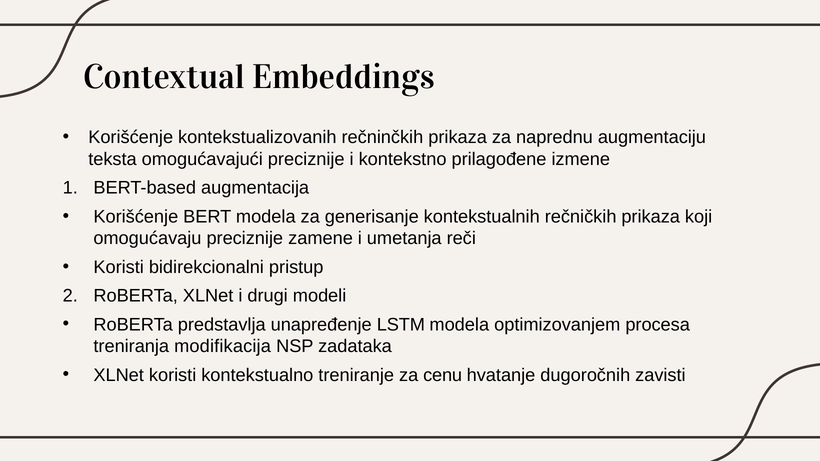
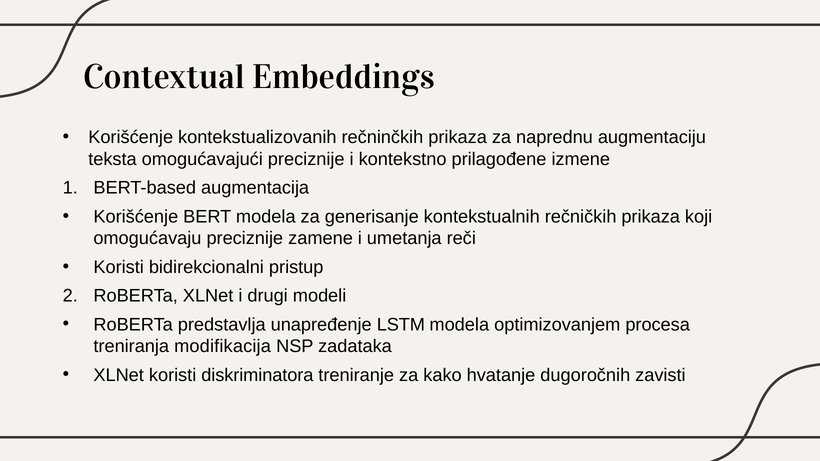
kontekstualno: kontekstualno -> diskriminatora (257, 375)
cenu: cenu -> kako (443, 375)
